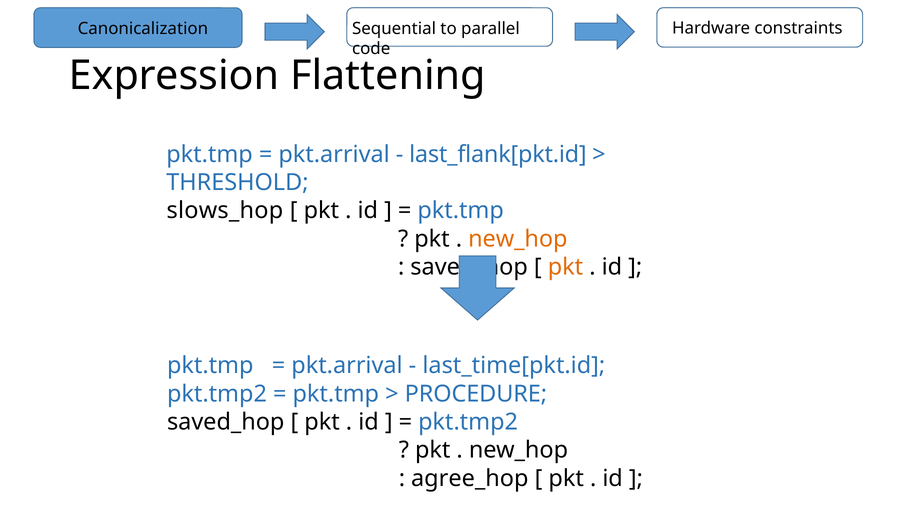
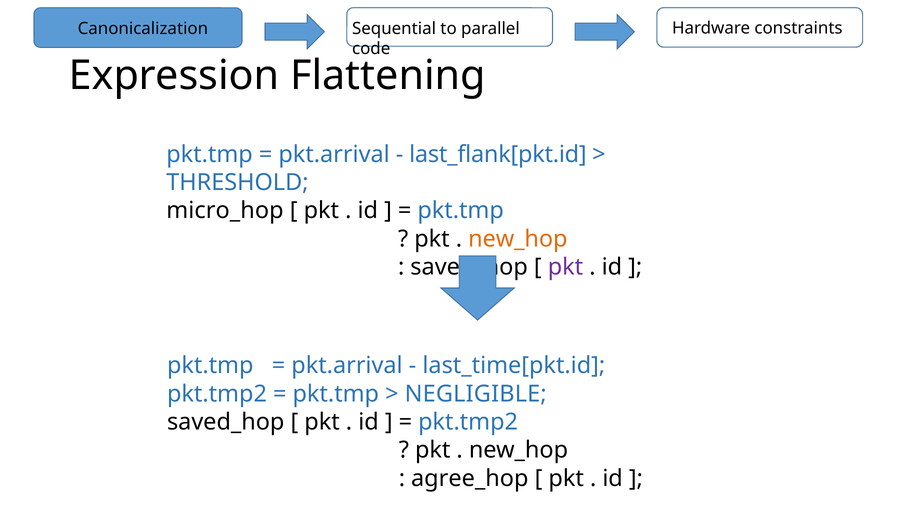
slows_hop: slows_hop -> micro_hop (225, 211)
pkt colour: orange -> purple (566, 267)
PROCEDURE: PROCEDURE -> NEGLIGIBLE (476, 394)
